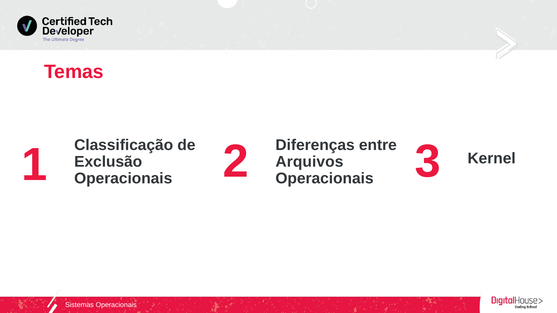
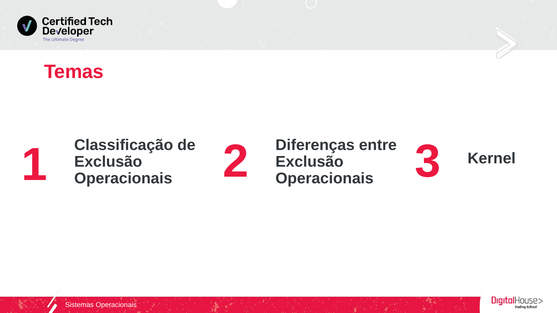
Arquivos: Arquivos -> Exclusão (309, 162)
